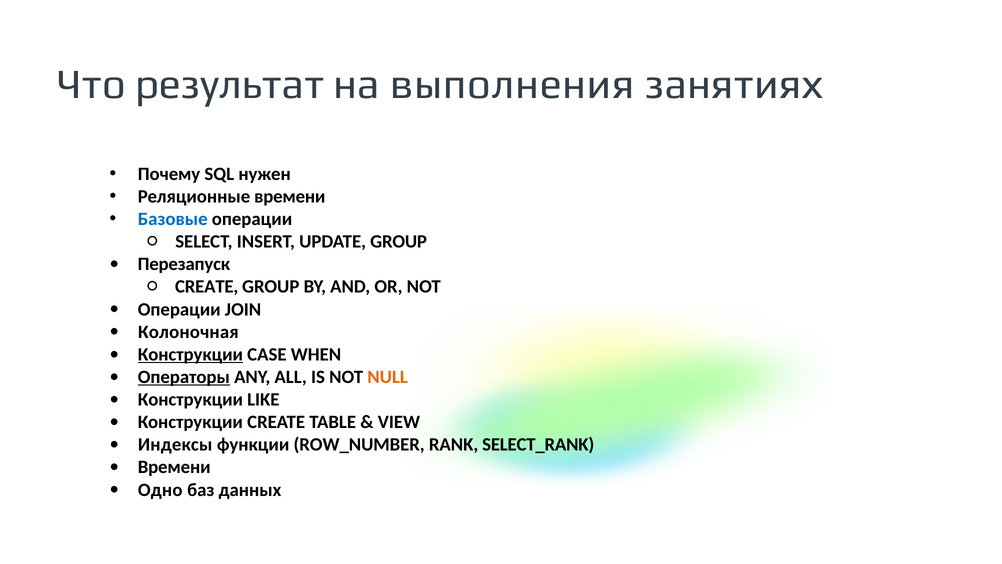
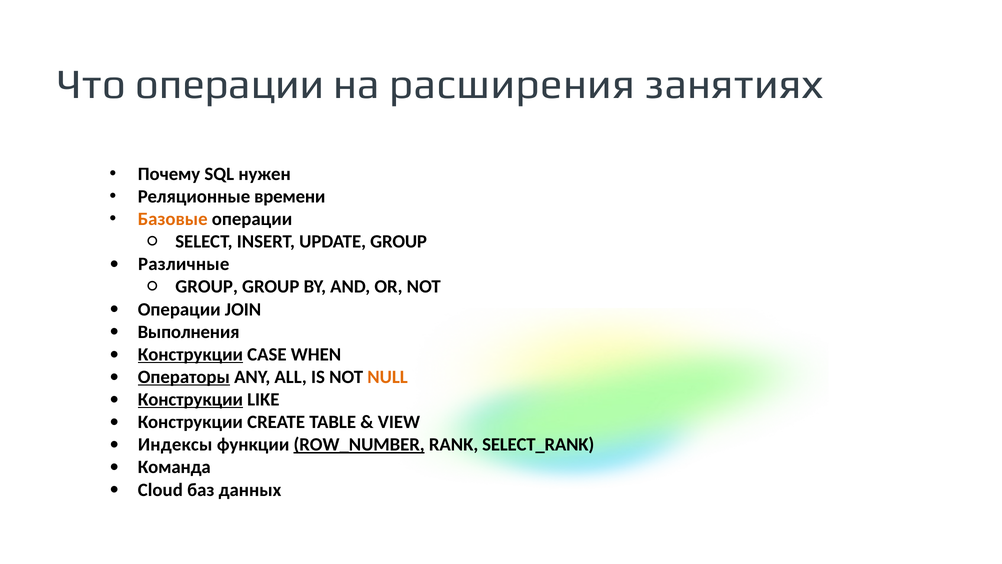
Что результат: результат -> операции (230, 84)
выполнения: выполнения -> расширения (512, 84)
Базовые colour: blue -> orange (173, 219)
Перезапуск: Перезапуск -> Различные (184, 264)
CREATE: CREATE -> GROUP (207, 287)
Колоночная: Колоночная -> Выполнения (189, 332)
Конструкции underline: none -> present (190, 399)
ROW_NUMBER underline: none -> present (359, 444)
Времени: Времени -> Команда (174, 467)
Одно: Одно -> Cloud (160, 489)
